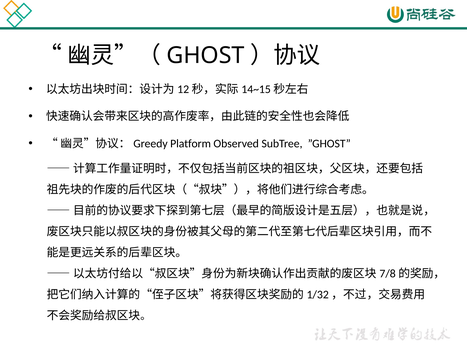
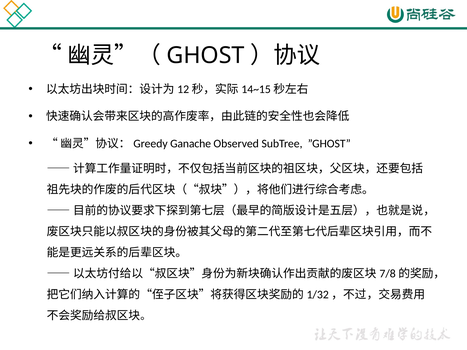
Platform: Platform -> Ganache (191, 144)
